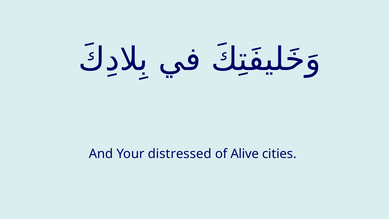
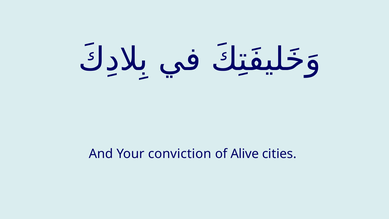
distressed: distressed -> conviction (180, 154)
